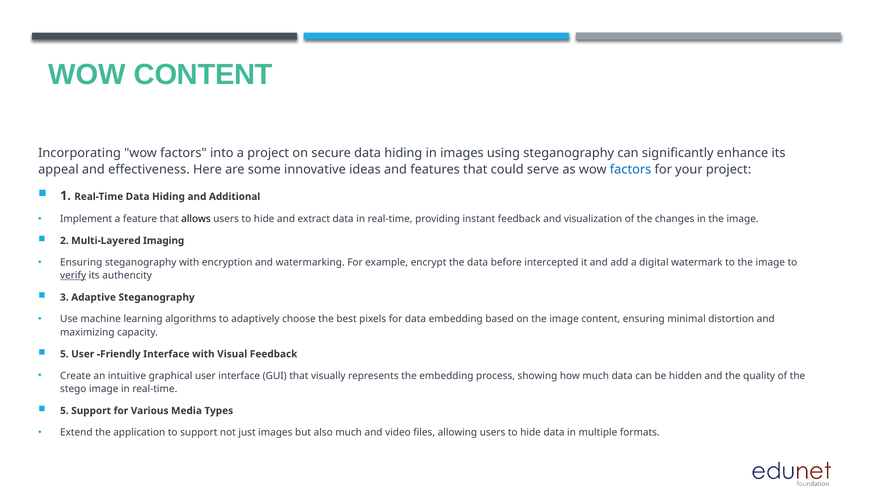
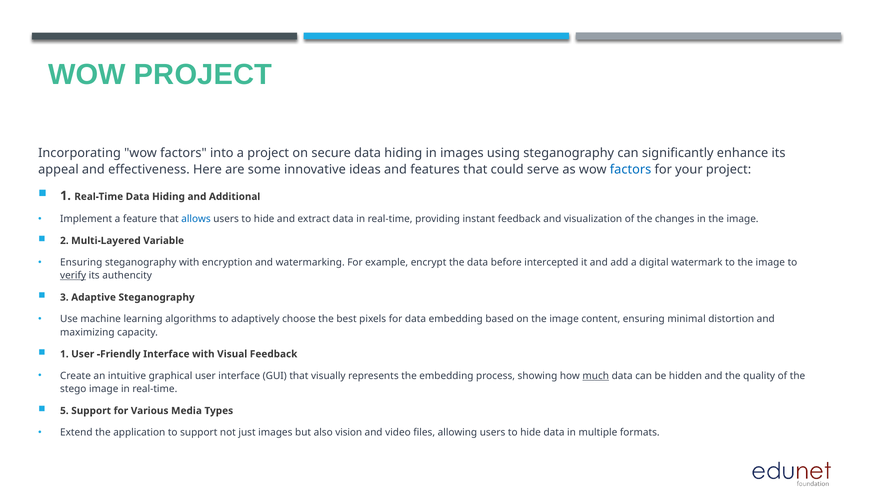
WOW CONTENT: CONTENT -> PROJECT (203, 75)
allows colour: black -> blue (196, 219)
Imaging: Imaging -> Variable (164, 241)
5: 5 -> 1 (64, 354)
much underline: none -> present (596, 376)
also much: much -> vision (349, 433)
